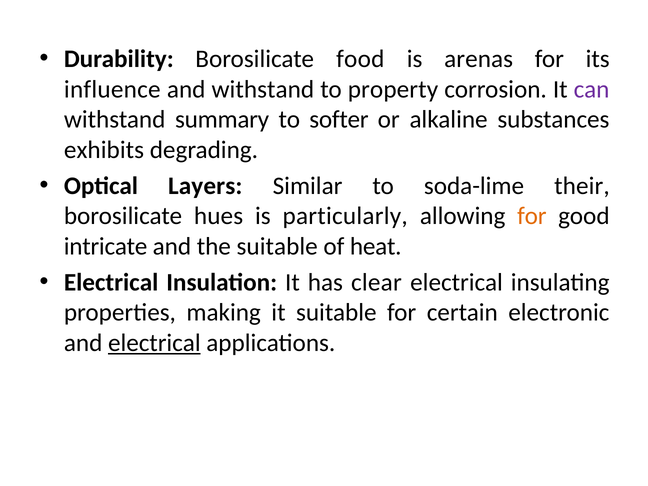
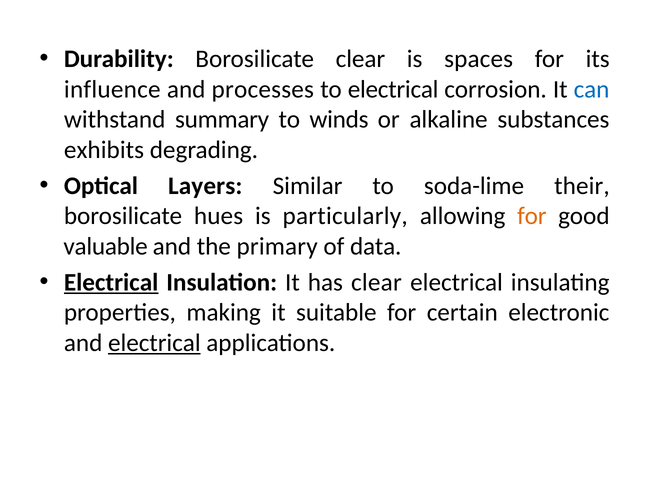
Borosilicate food: food -> clear (360, 59)
arenas: arenas -> spaces (479, 59)
and withstand: withstand -> processes (263, 89)
to property: property -> electrical (393, 89)
can colour: purple -> blue (592, 89)
softer: softer -> winds (339, 120)
intricate: intricate -> valuable (106, 246)
the suitable: suitable -> primary (277, 246)
heat: heat -> data (376, 246)
Electrical underline: none -> present (111, 282)
